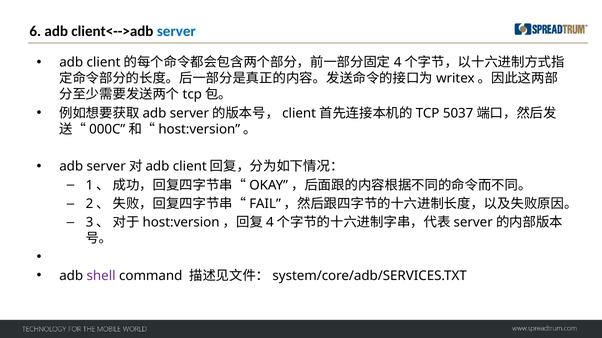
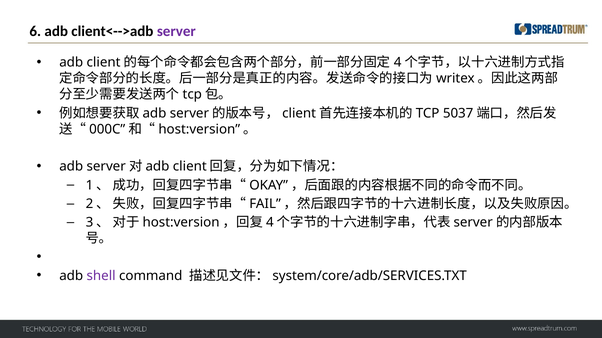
server colour: blue -> purple (176, 31)
